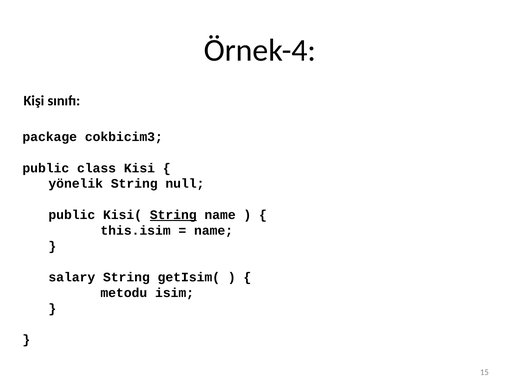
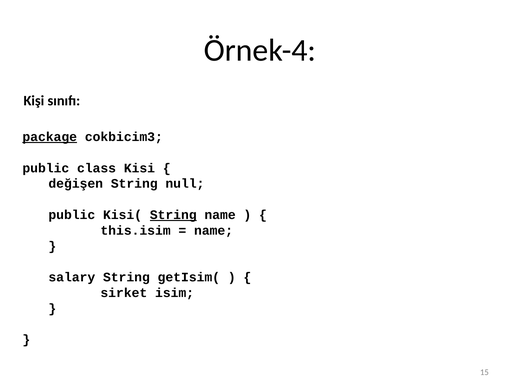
package underline: none -> present (50, 137)
yönelik: yönelik -> değişen (76, 184)
metodu: metodu -> sirket (124, 293)
